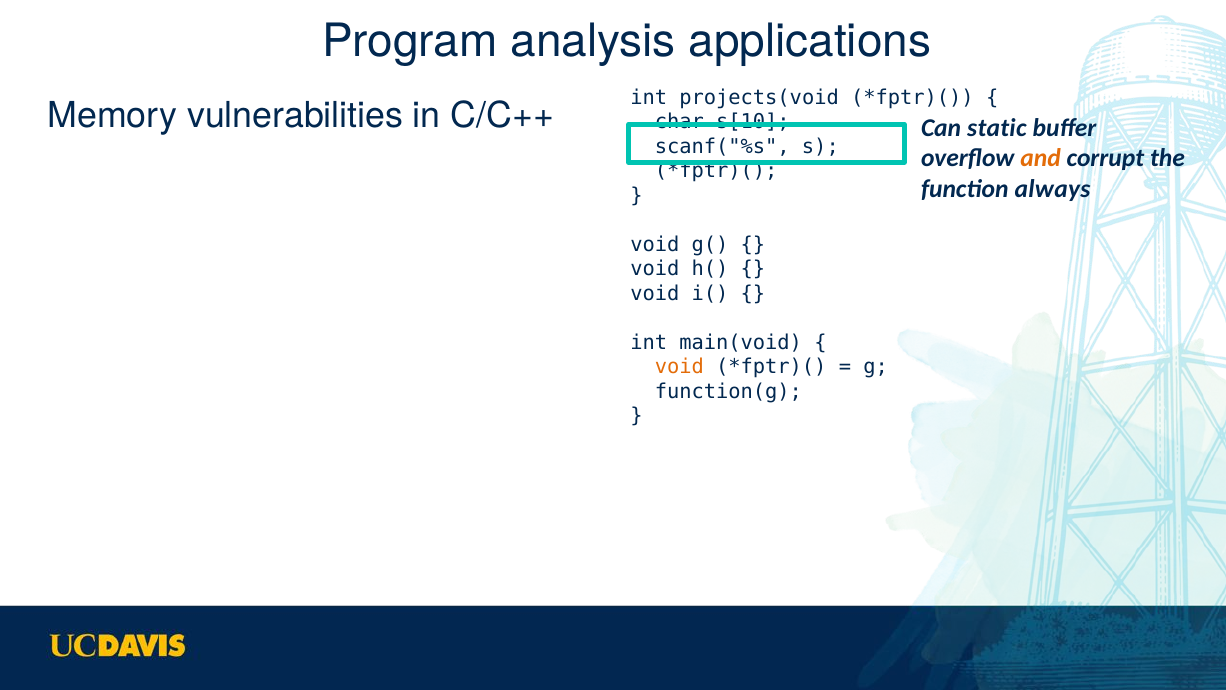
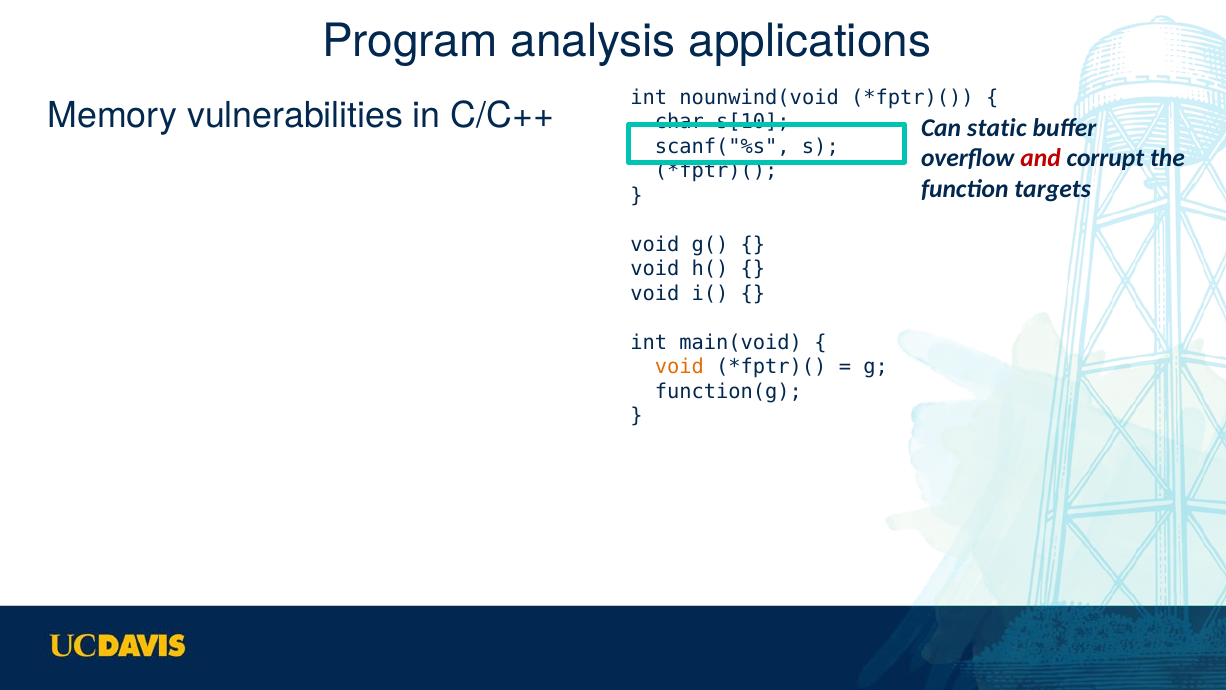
projects(void: projects(void -> nounwind(void (759, 97)
and colour: orange -> red (1041, 158)
always: always -> targets (1053, 189)
